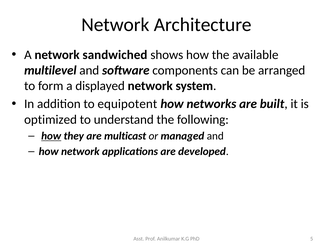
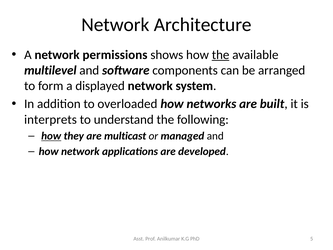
sandwiched: sandwiched -> permissions (115, 55)
the underline: none -> present (221, 55)
equipotent: equipotent -> overloaded (127, 104)
optimized: optimized -> interprets (50, 119)
